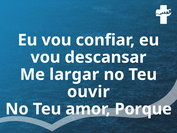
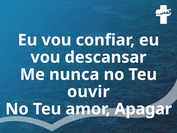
largar: largar -> nunca (74, 74)
Porque: Porque -> Apagar (143, 109)
